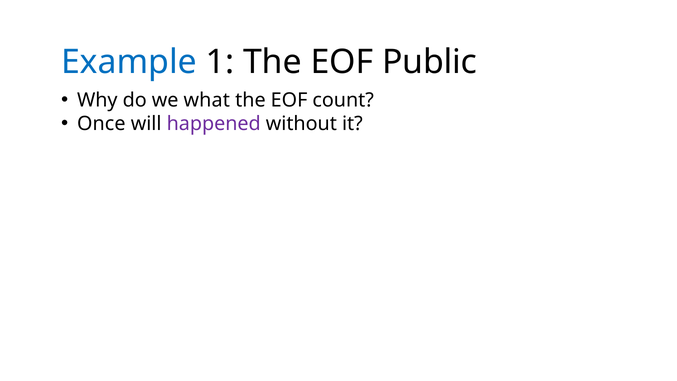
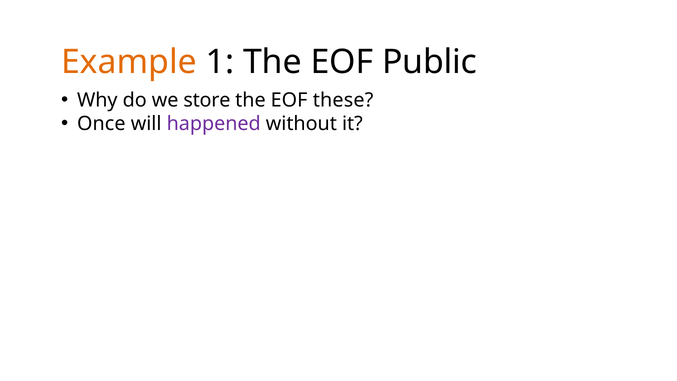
Example colour: blue -> orange (129, 62)
what: what -> store (207, 100)
count: count -> these (343, 100)
